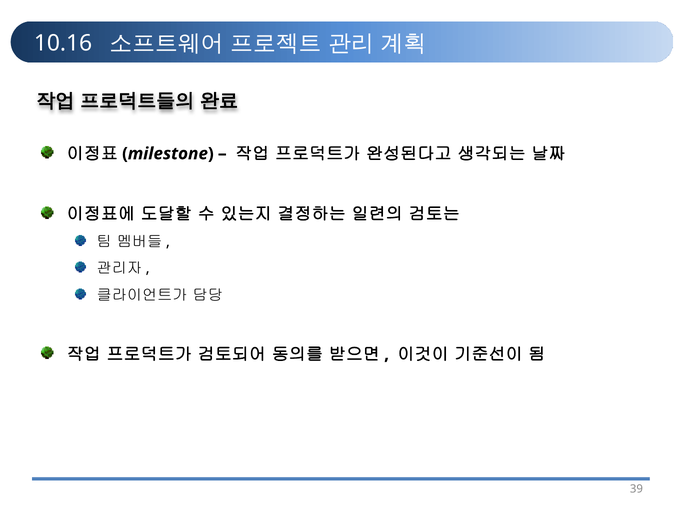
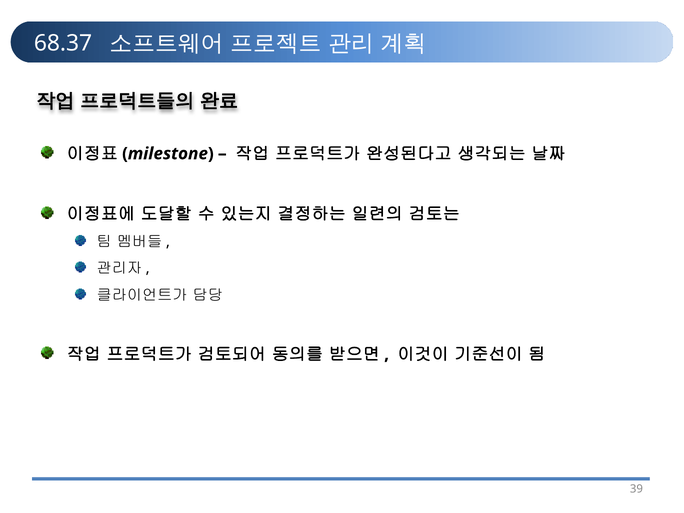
10.16: 10.16 -> 68.37 (63, 43)
